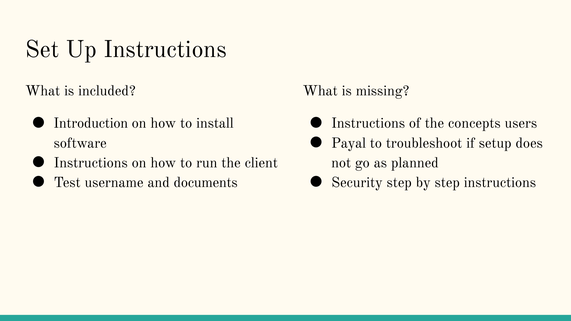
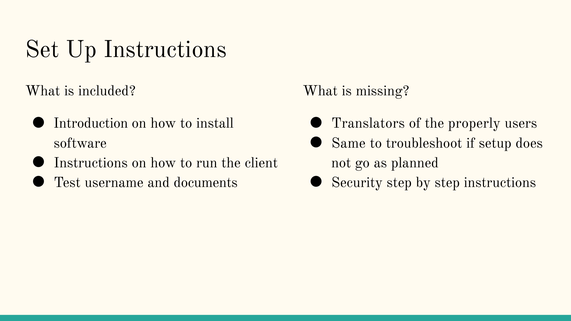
Instructions: Instructions -> Translators (368, 123)
concepts: concepts -> properly (474, 123)
Payal: Payal -> Same (349, 143)
